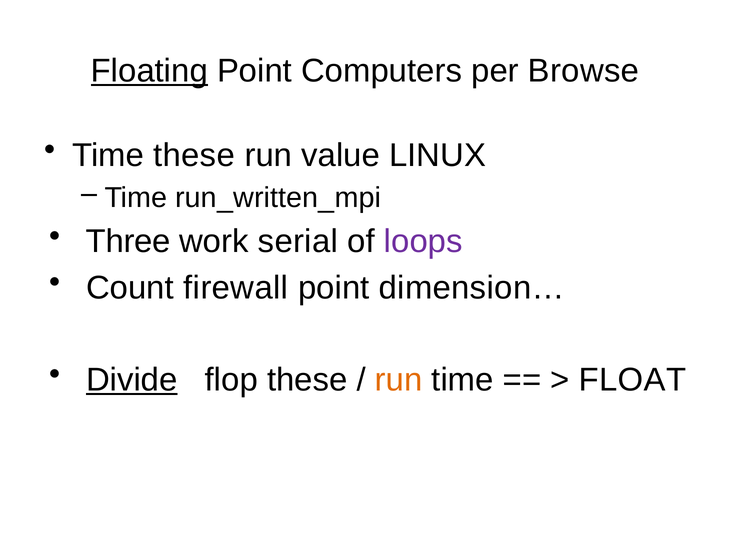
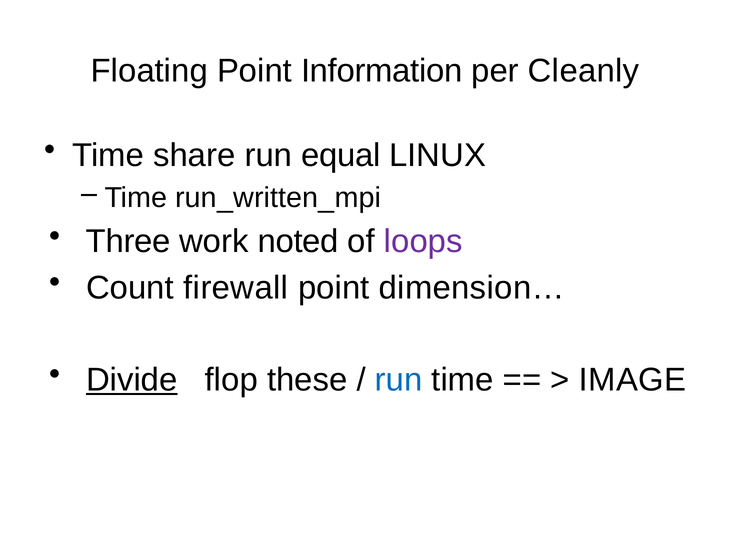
Floating underline: present -> none (149, 71)
Computers: Computers -> Information (382, 71)
Browse: Browse -> Cleanly (584, 71)
Time these: these -> share (194, 155)
value: value -> equal (341, 155)
serial: serial -> noted (298, 242)
run colour: orange -> blue (399, 380)
FLOAT: FLOAT -> IMAGE (632, 380)
